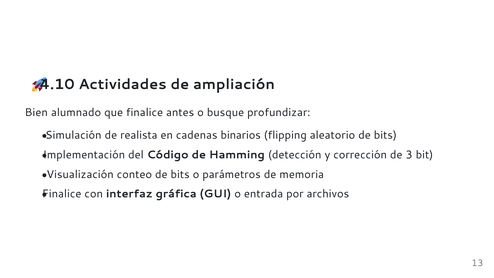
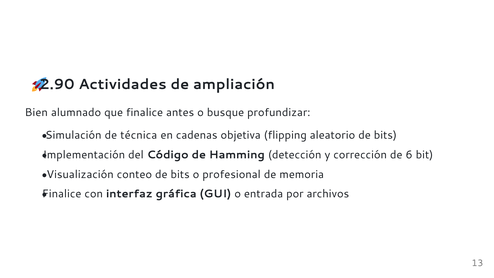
4.10: 4.10 -> 2.90 (57, 84)
realista: realista -> técnica (139, 135)
binarios: binarios -> objetiva (241, 135)
3: 3 -> 6 (409, 155)
parámetros: parámetros -> profesional (232, 174)
